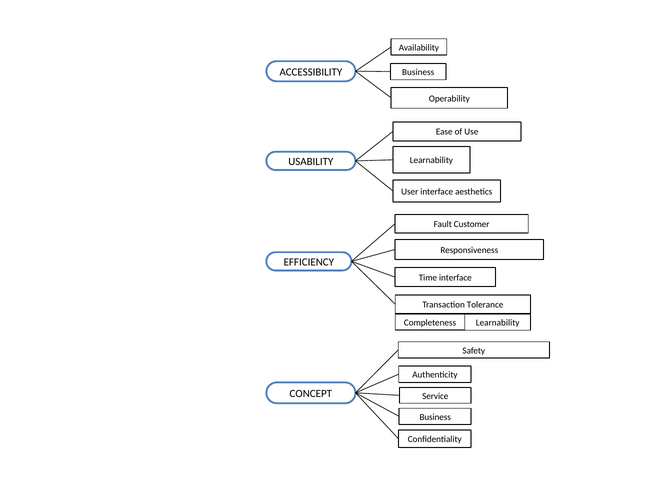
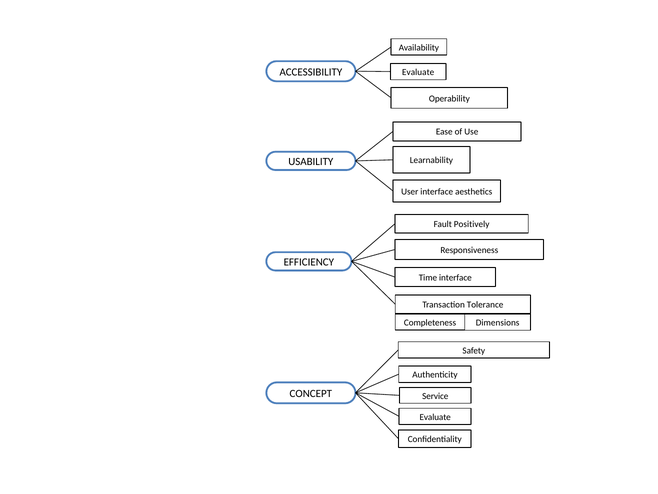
Business: Business -> Evaluate (418, 72)
Customer: Customer -> Positively (472, 224)
Completeness Learnability: Learnability -> Dimensions (498, 322)
Business: Business -> Evaluate (435, 417)
